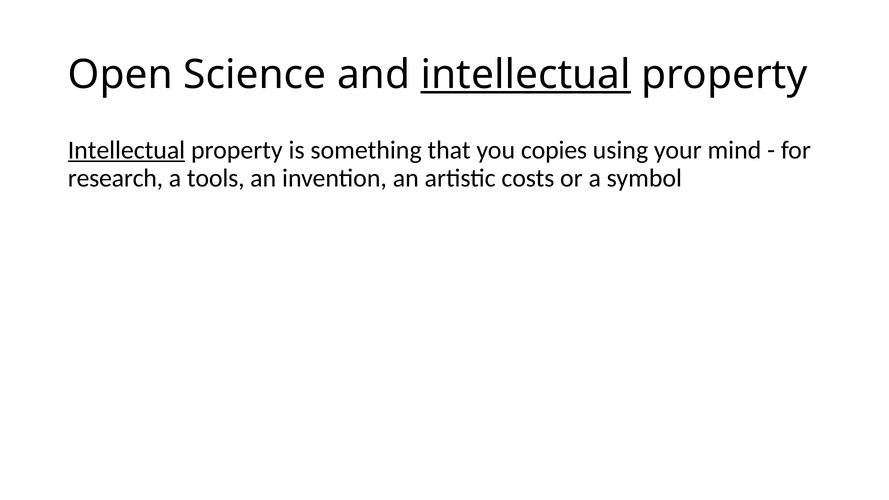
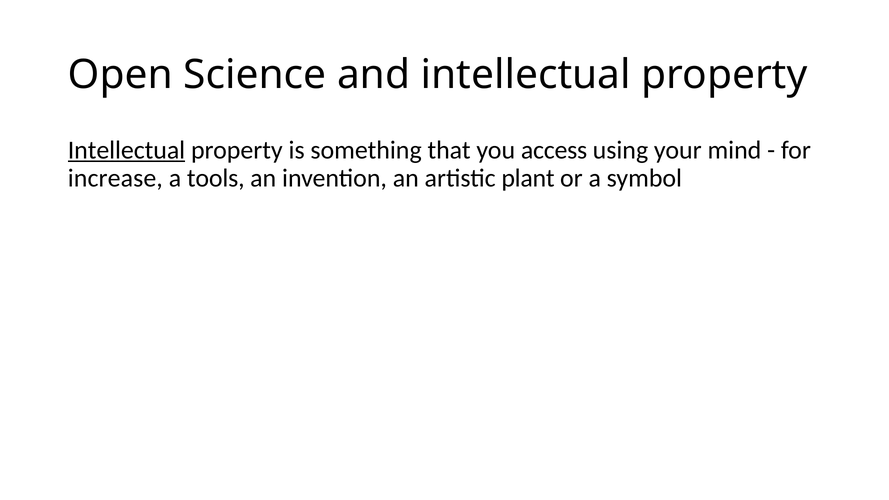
intellectual underline: present -> none (526, 75)
copies: copies -> access (554, 150)
research: research -> increase (115, 178)
costs: costs -> plant (528, 178)
